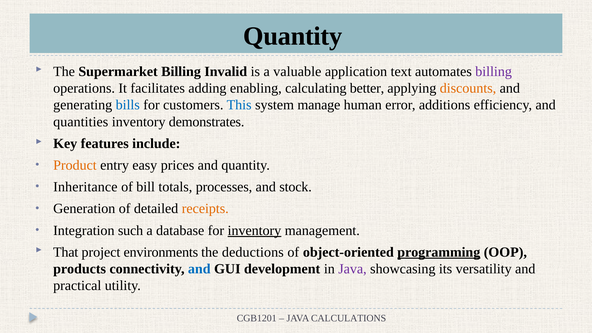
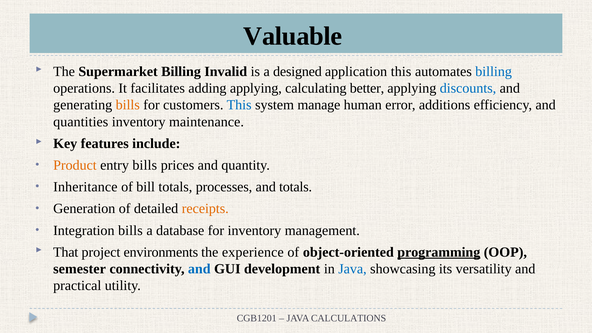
Quantity: Quantity -> Valuable (293, 36)
valuable: valuable -> designed (297, 71)
application text: text -> this (401, 71)
billing colour: purple -> blue (494, 71)
adding enabling: enabling -> applying (256, 88)
discounts colour: orange -> blue (468, 88)
bills colour: blue -> orange (128, 105)
demonstrates: demonstrates -> maintenance (206, 122)
entry easy: easy -> bills (145, 165)
and stock: stock -> totals (296, 187)
Integration such: such -> bills (130, 230)
inventory underline: present -> none (254, 230)
deductions: deductions -> experience (253, 252)
products: products -> semester (80, 269)
Java colour: purple -> blue (352, 269)
